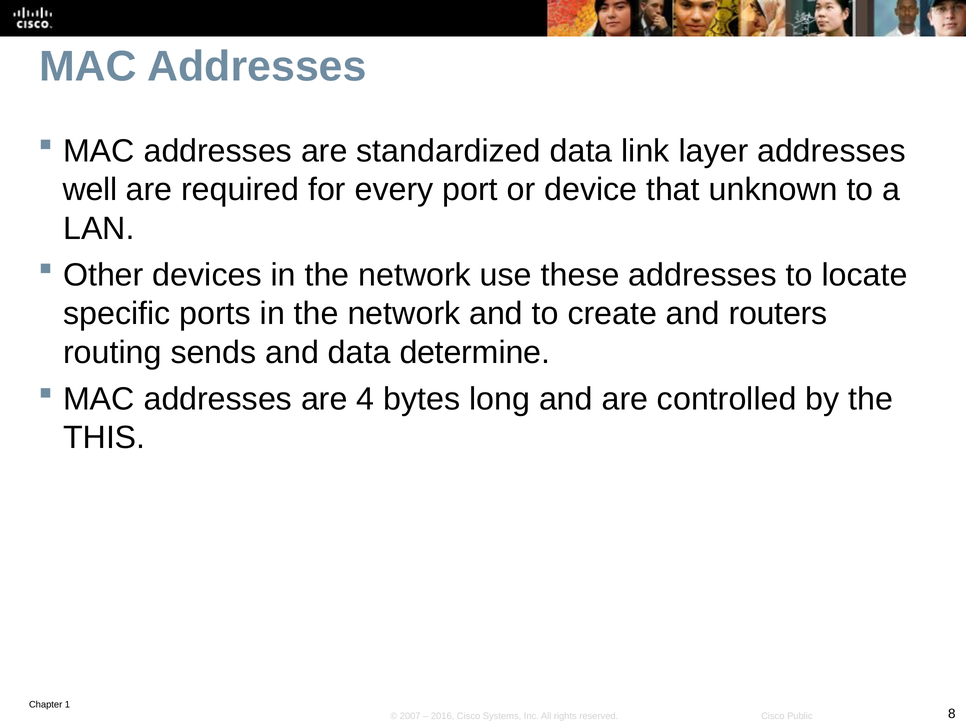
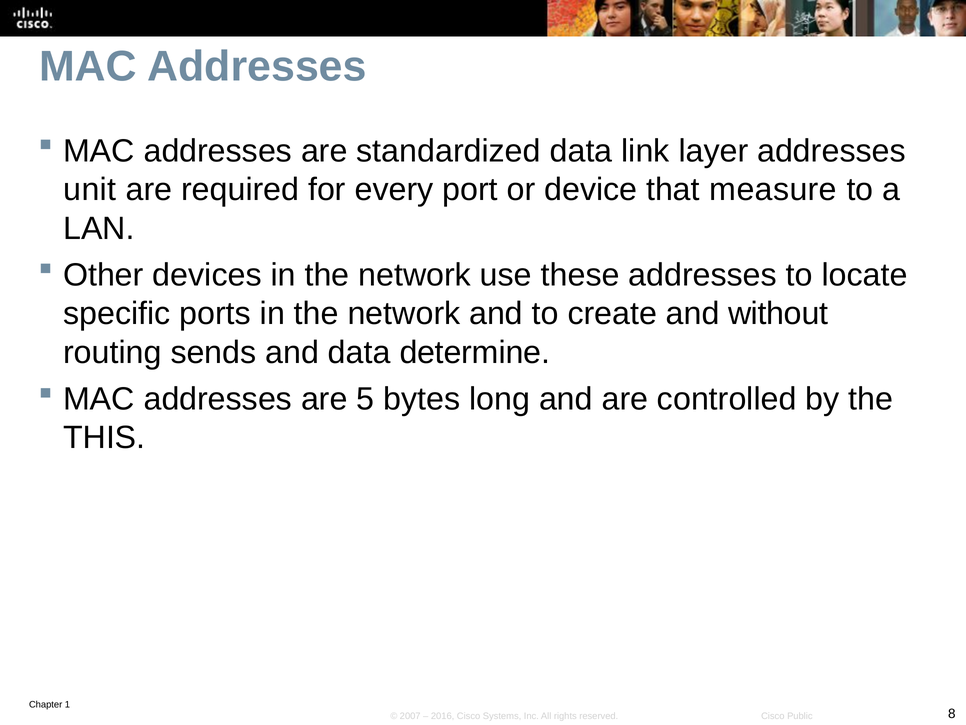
well: well -> unit (90, 190)
unknown: unknown -> measure (773, 190)
routers: routers -> without (778, 314)
4: 4 -> 5 (365, 399)
